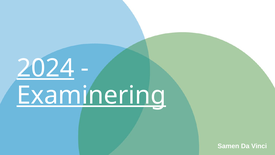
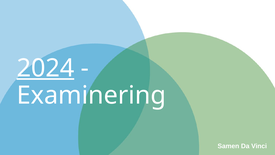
Examinering underline: present -> none (91, 95)
